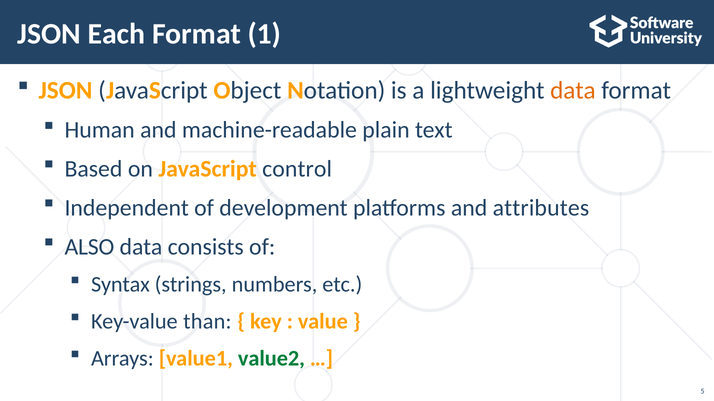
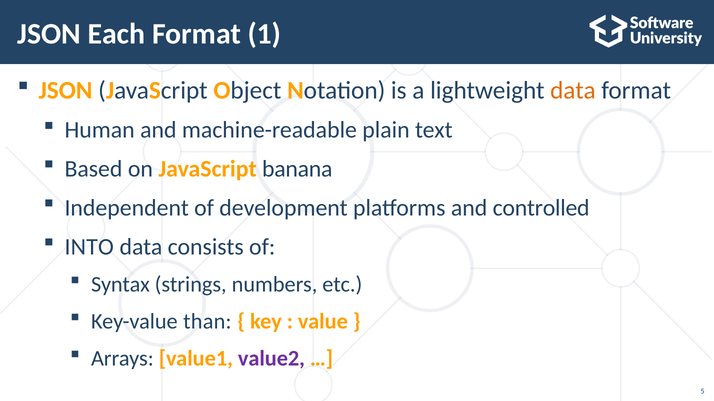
control: control -> banana (297, 169)
attributes: attributes -> controlled (541, 208)
ALSO: ALSO -> INTO (89, 247)
value2 colour: green -> purple (271, 359)
